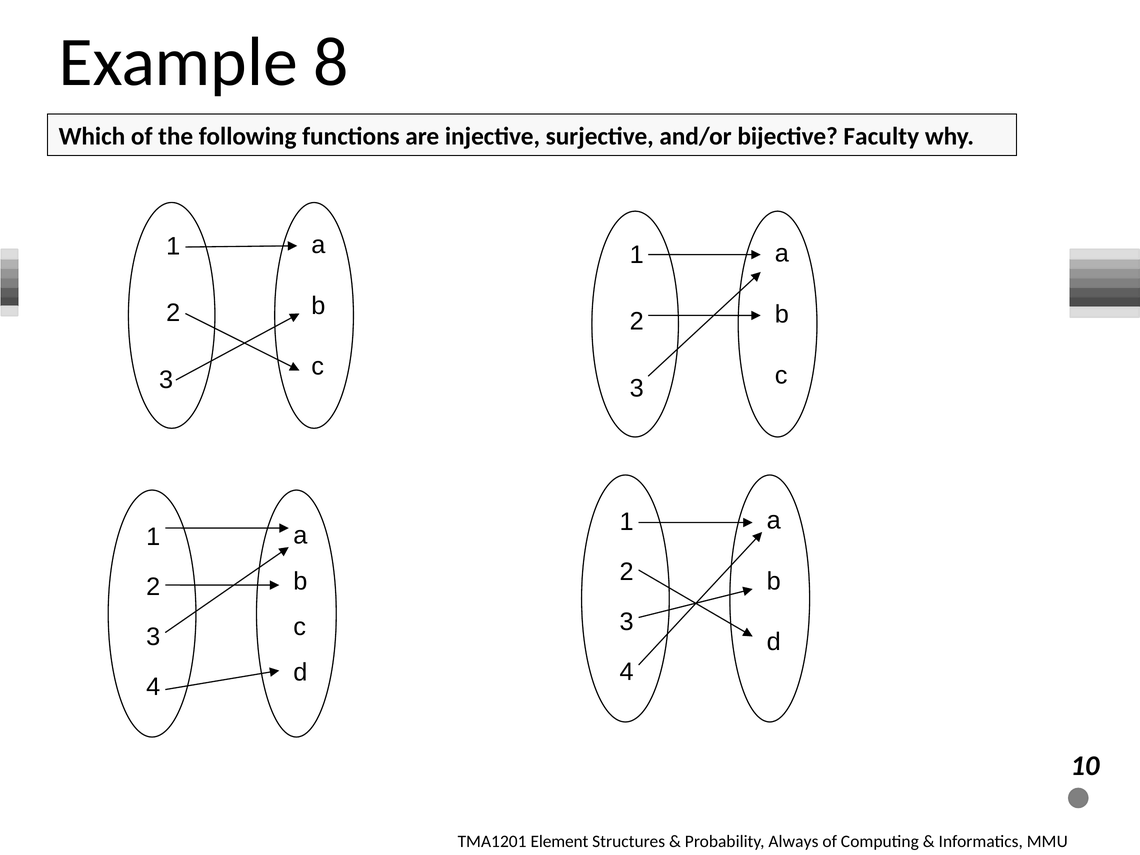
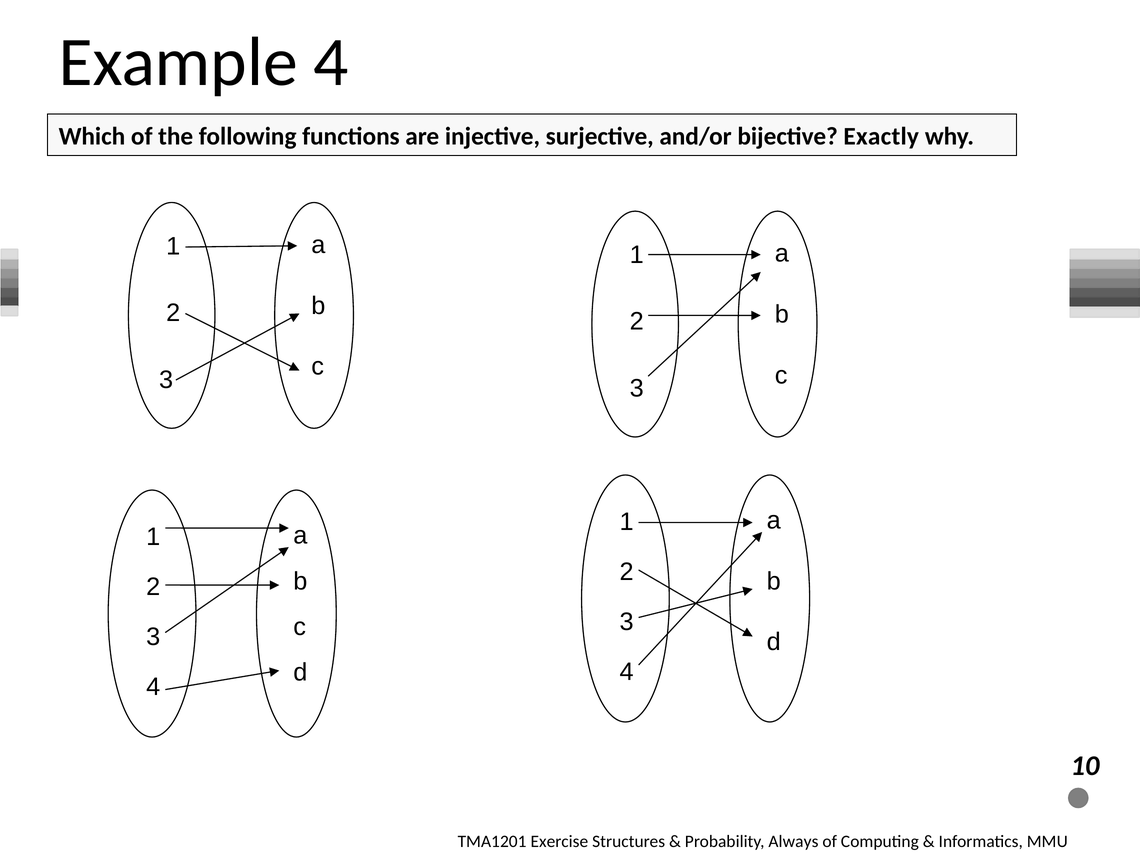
Example 8: 8 -> 4 (331, 62)
Faculty: Faculty -> Exactly (881, 137)
Element: Element -> Exercise (559, 841)
